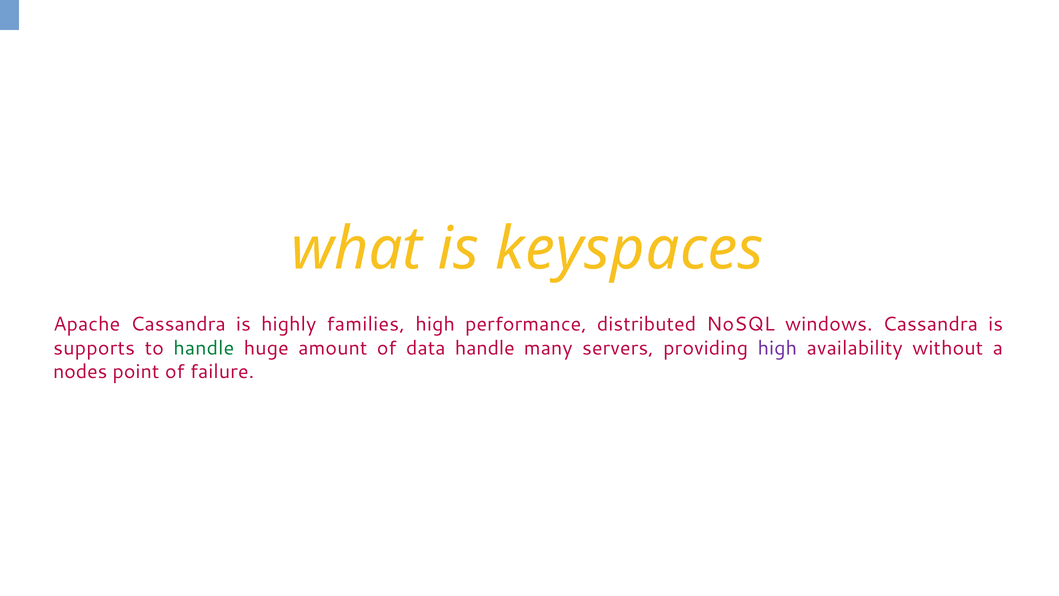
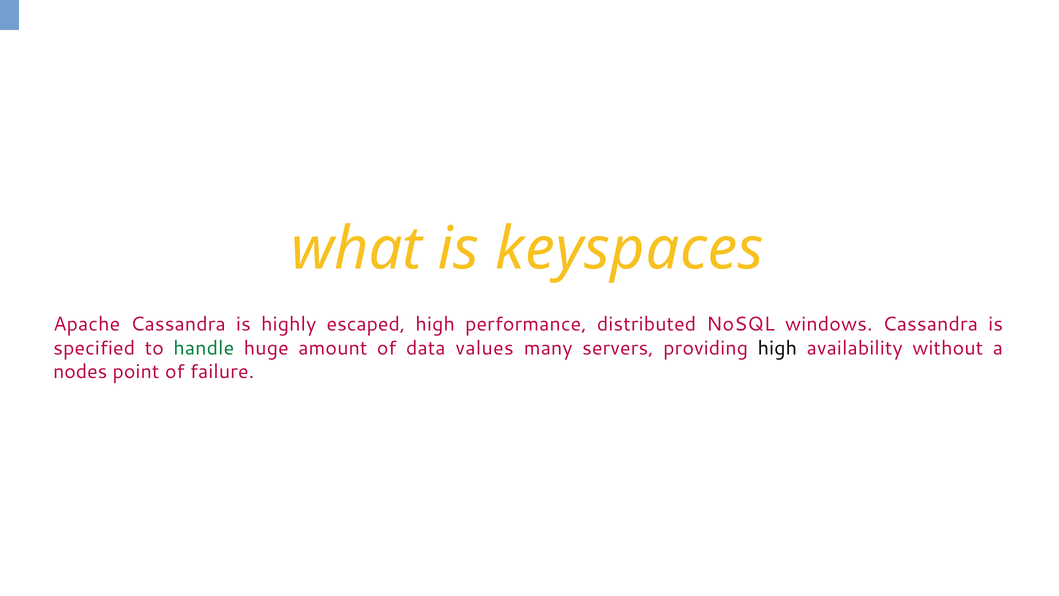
families: families -> escaped (366, 324)
supports: supports -> specified (94, 348)
data handle: handle -> values (485, 348)
high colour: purple -> black (777, 348)
